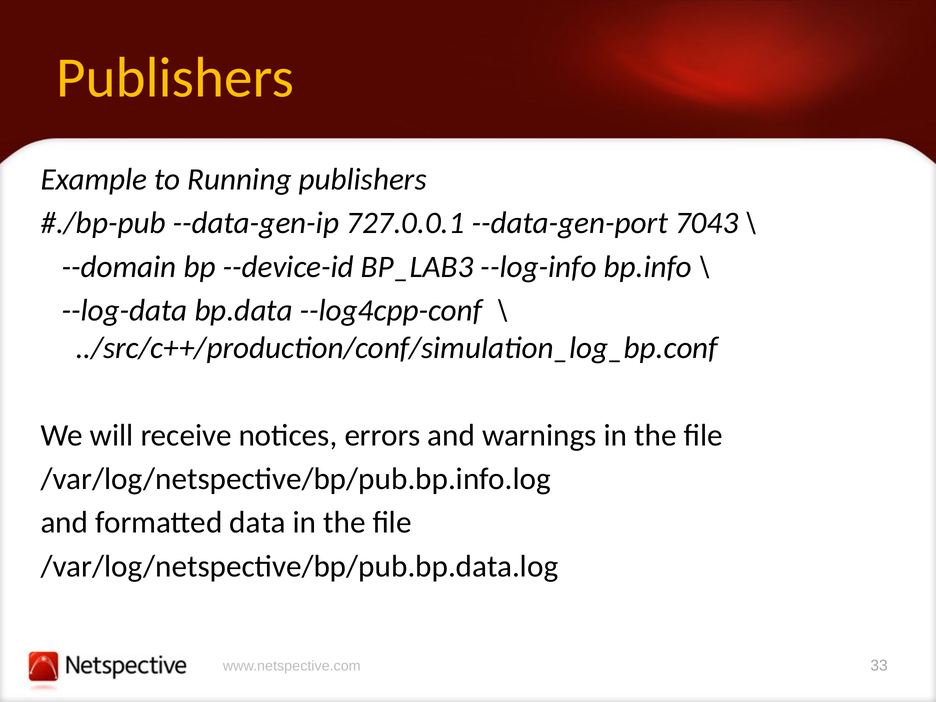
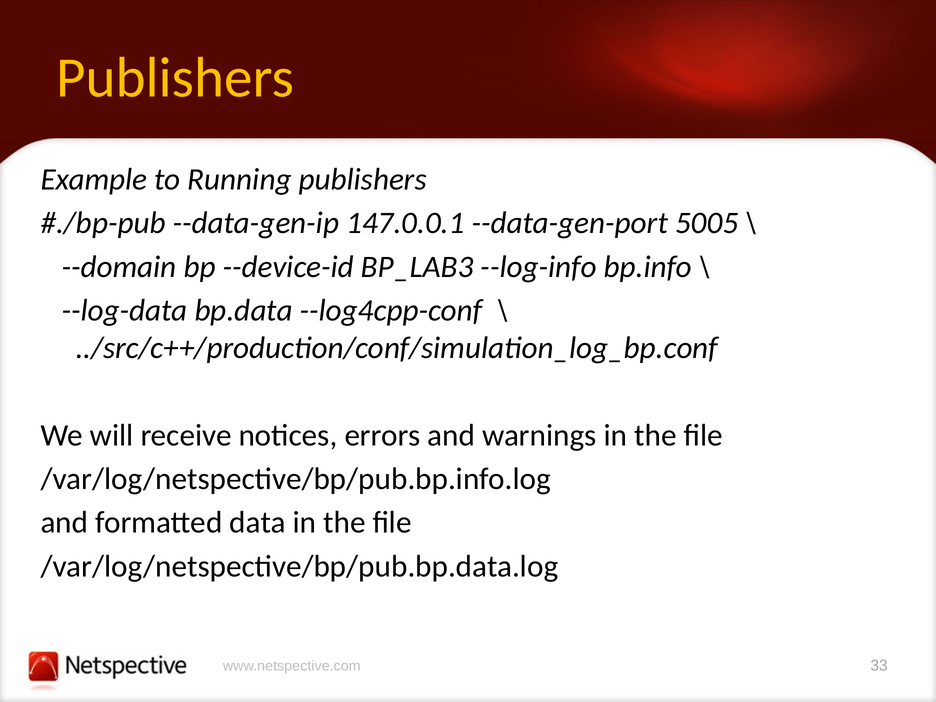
727.0.0.1: 727.0.0.1 -> 147.0.0.1 (405, 223)
7043: 7043 -> 5005 (707, 223)
